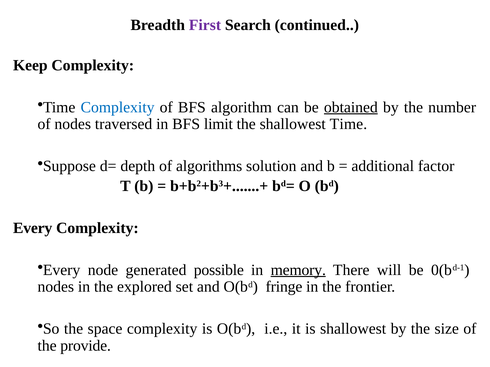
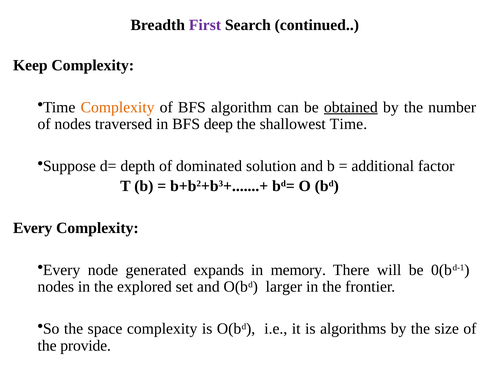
Complexity colour: blue -> orange (118, 107)
limit: limit -> deep (218, 124)
algorithms: algorithms -> dominated (209, 166)
possible: possible -> expands (219, 270)
memory underline: present -> none (298, 270)
fringe: fringe -> larger (284, 287)
is shallowest: shallowest -> algorithms (353, 329)
